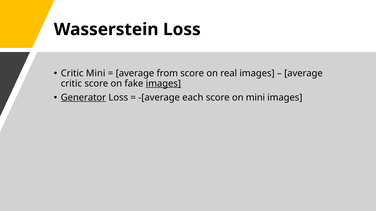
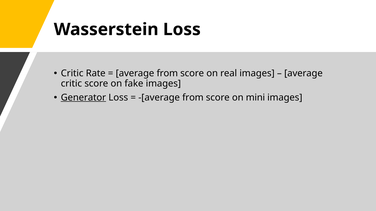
Critic Mini: Mini -> Rate (96, 74)
images underline: present -> none (163, 84)
-[average each: each -> from (193, 98)
